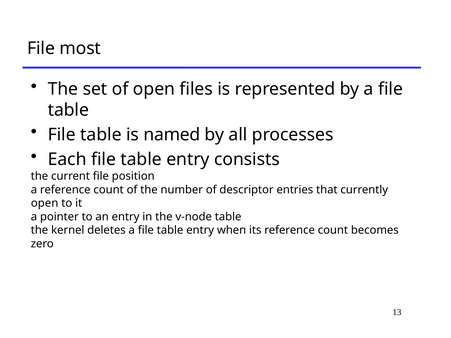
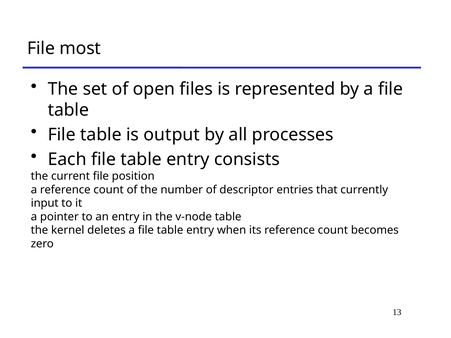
named: named -> output (172, 135)
open: open -> input (45, 203)
